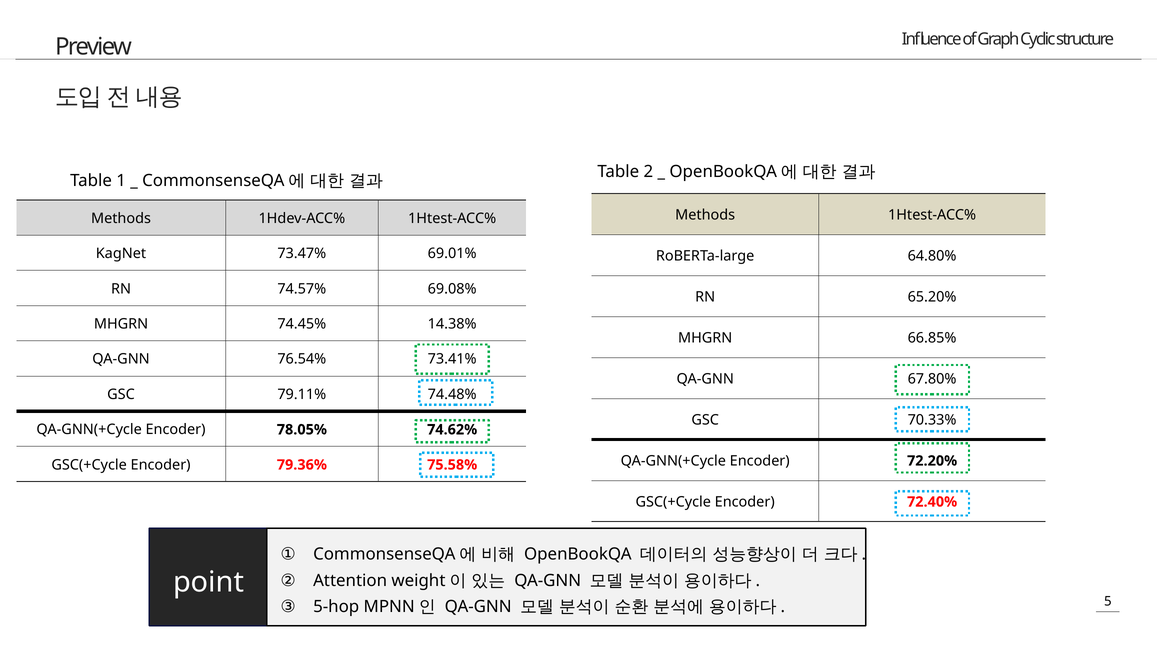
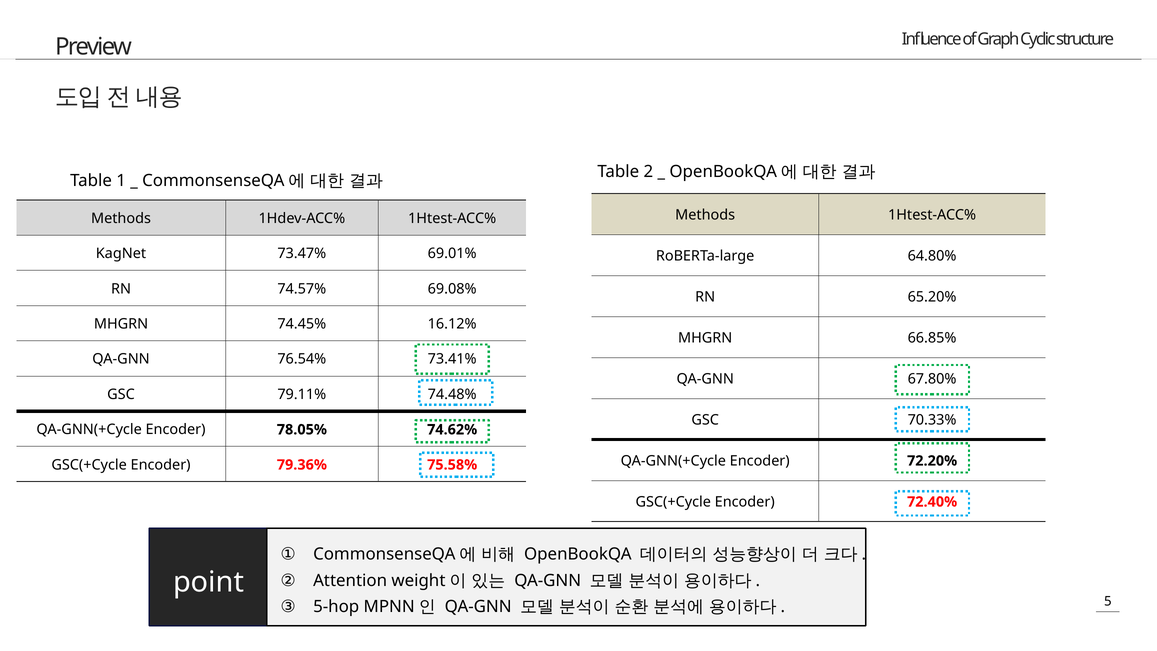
14.38%: 14.38% -> 16.12% (452, 324)
